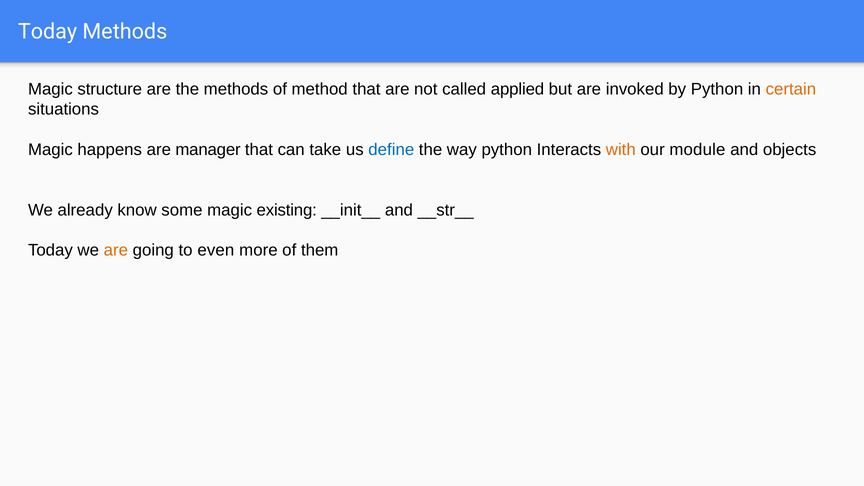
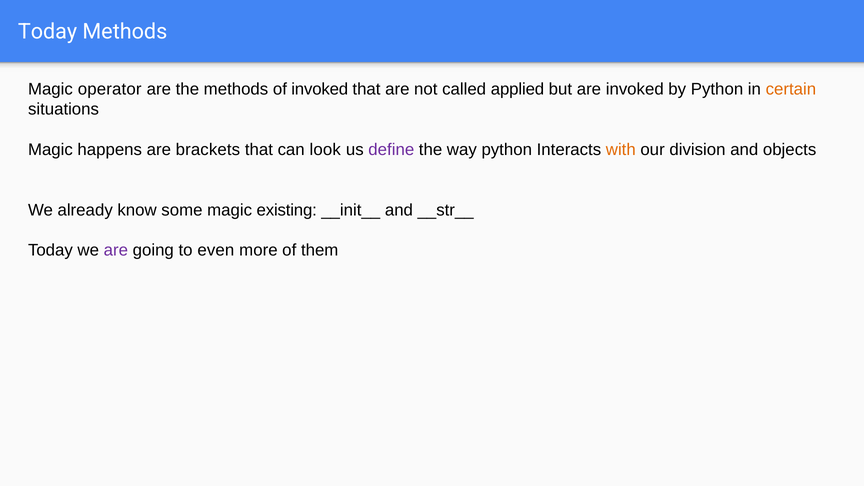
structure: structure -> operator (110, 89)
of method: method -> invoked (320, 89)
manager: manager -> brackets (208, 150)
take: take -> look (325, 150)
define colour: blue -> purple (391, 150)
module: module -> division (697, 150)
are colour: orange -> purple (116, 250)
